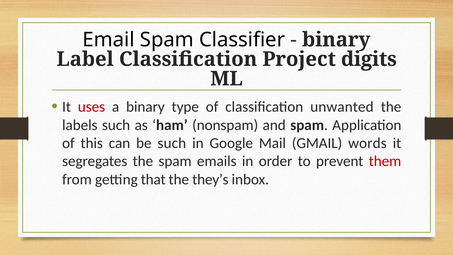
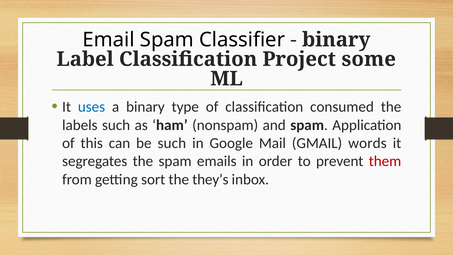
digits: digits -> some (369, 59)
uses colour: red -> blue (91, 107)
unwanted: unwanted -> consumed (342, 107)
that: that -> sort (153, 179)
